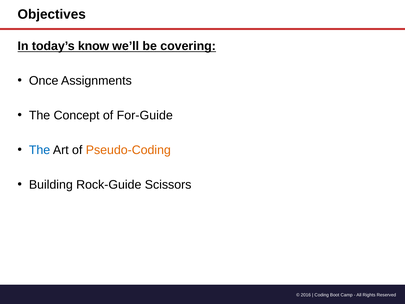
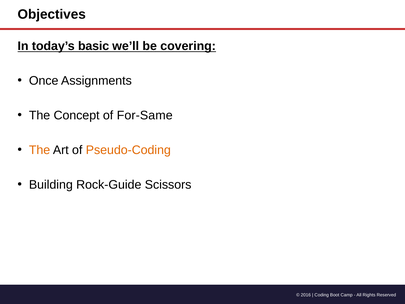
know: know -> basic (94, 46)
For-Guide: For-Guide -> For-Same (145, 115)
The colour: blue -> orange (40, 150)
